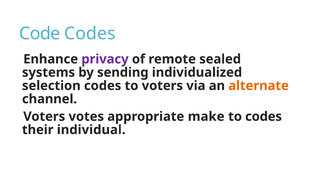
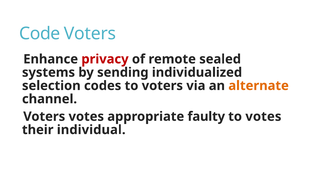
Code Codes: Codes -> Voters (90, 34)
privacy colour: purple -> red (105, 59)
make: make -> faulty (206, 116)
to codes: codes -> votes (263, 116)
